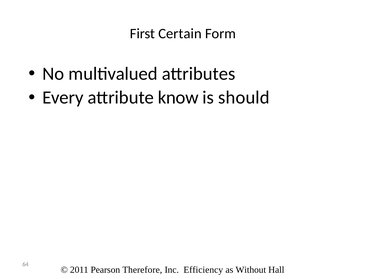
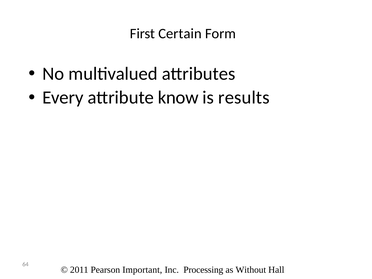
should: should -> results (244, 98)
Therefore: Therefore -> Important (142, 270)
Efficiency: Efficiency -> Processing (203, 270)
